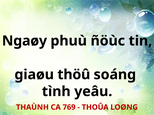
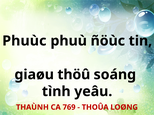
Ngaøy: Ngaøy -> Phuùc (24, 41)
